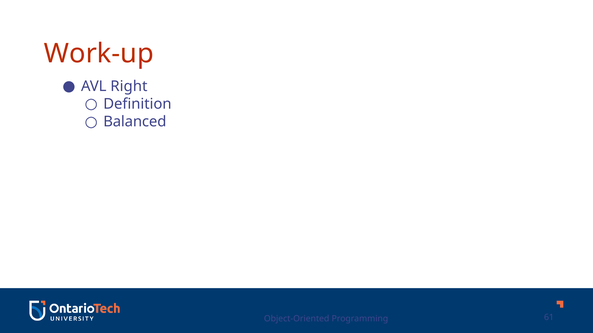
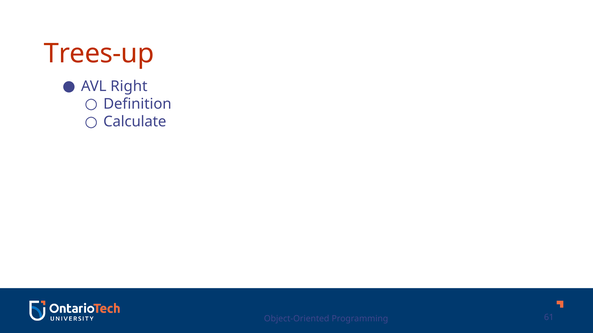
Work-up: Work-up -> Trees-up (99, 54)
Balanced: Balanced -> Calculate (135, 122)
